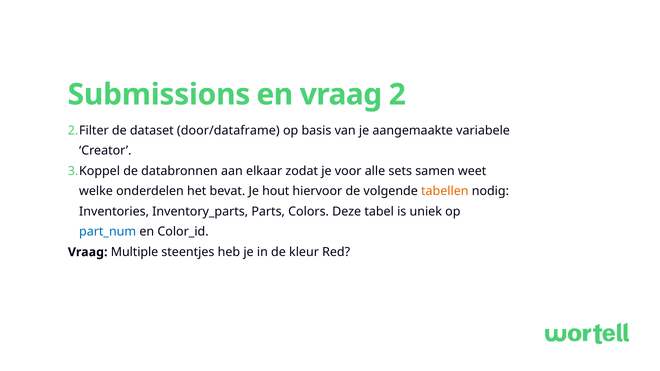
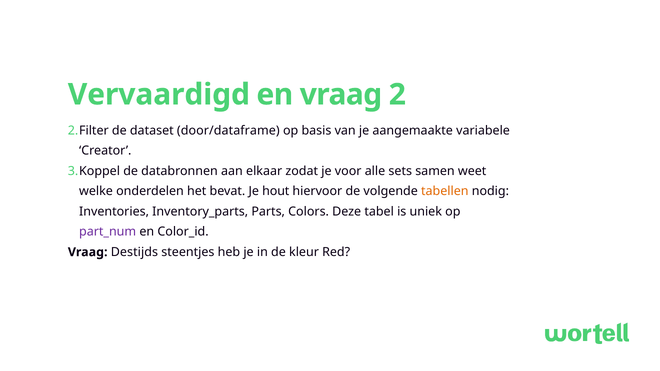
Submissions: Submissions -> Vervaardigd (159, 95)
part_num colour: blue -> purple (108, 232)
Multiple: Multiple -> Destijds (134, 252)
